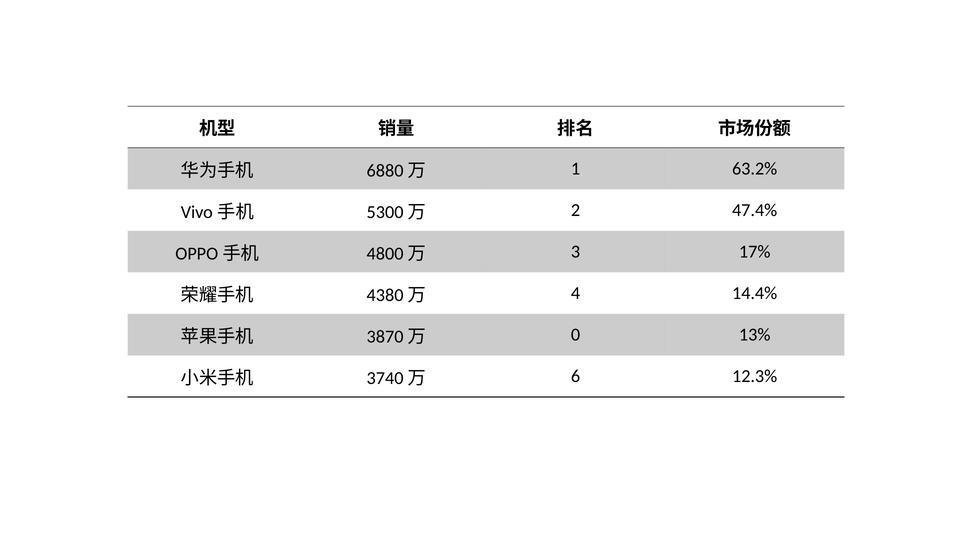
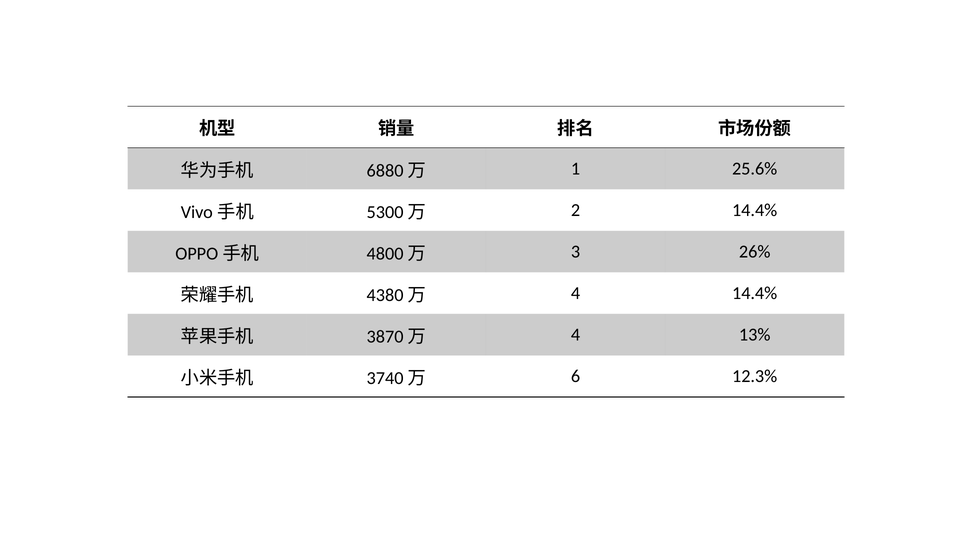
63.2%: 63.2% -> 25.6% (755, 169)
2 47.4%: 47.4% -> 14.4% (755, 210)
17%: 17% -> 26% (755, 252)
0: 0 -> 4 (576, 335)
